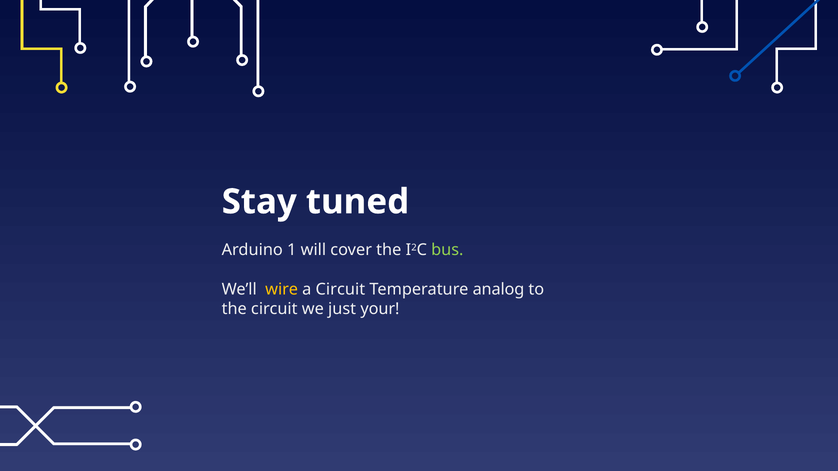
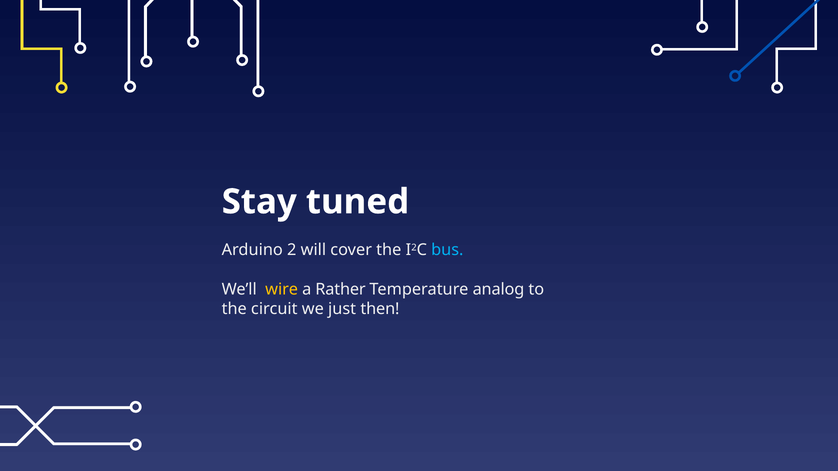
1: 1 -> 2 (292, 250)
bus colour: light green -> light blue (447, 250)
a Circuit: Circuit -> Rather (341, 289)
your: your -> then (380, 309)
